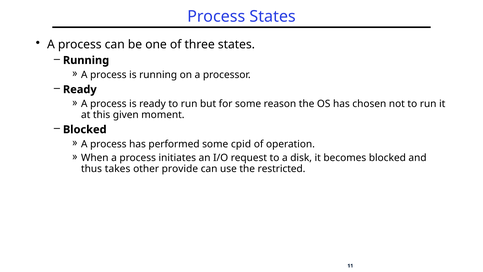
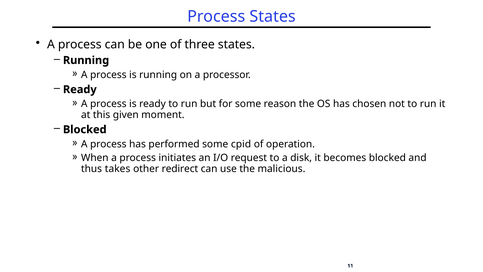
provide: provide -> redirect (180, 169)
restricted: restricted -> malicious (281, 169)
